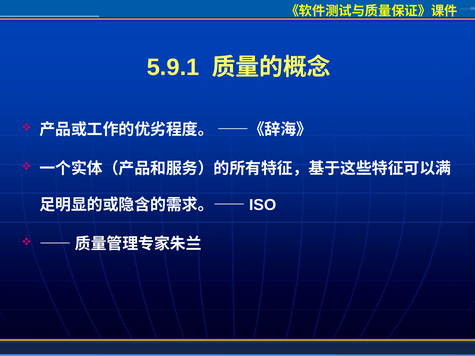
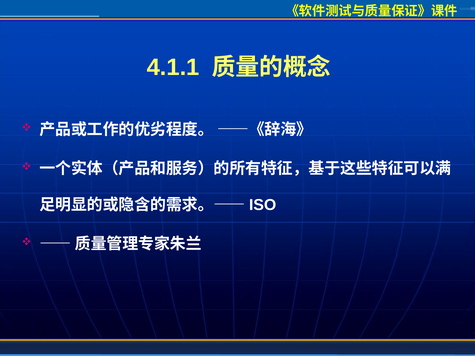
5.9.1: 5.9.1 -> 4.1.1 (173, 67)
